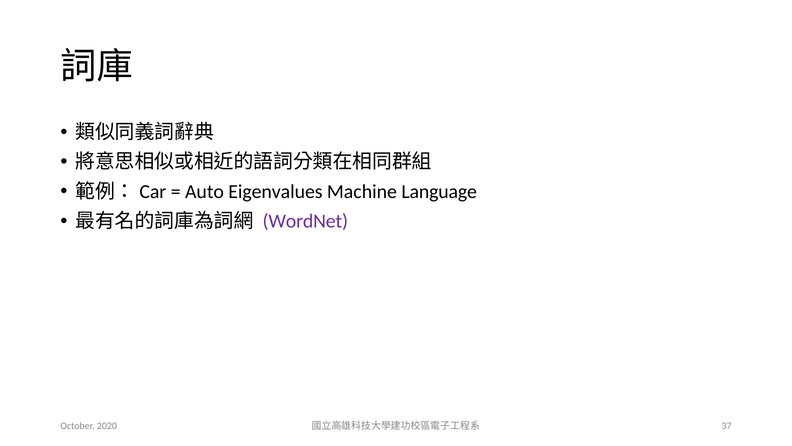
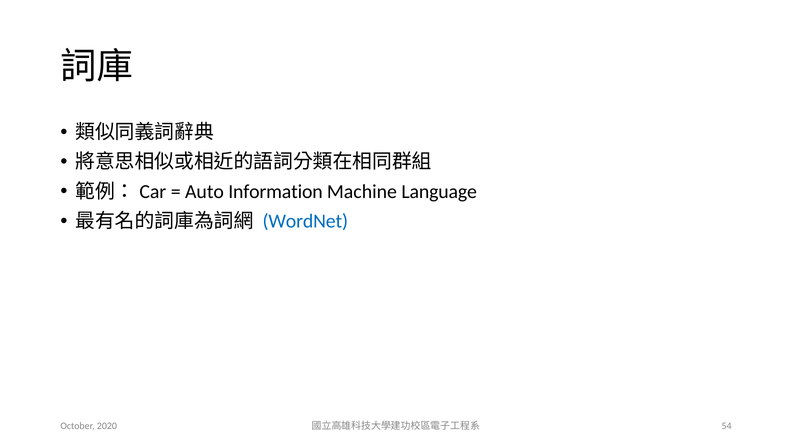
Eigenvalues: Eigenvalues -> Information (275, 191)
WordNet colour: purple -> blue (305, 221)
37: 37 -> 54 (727, 425)
